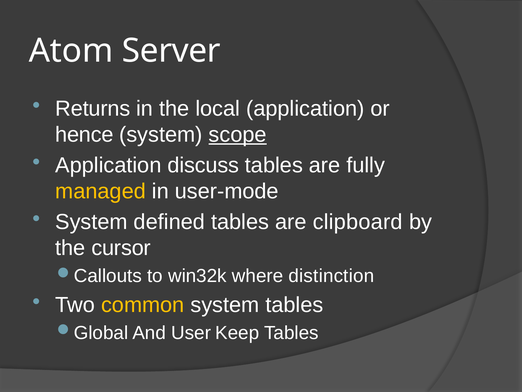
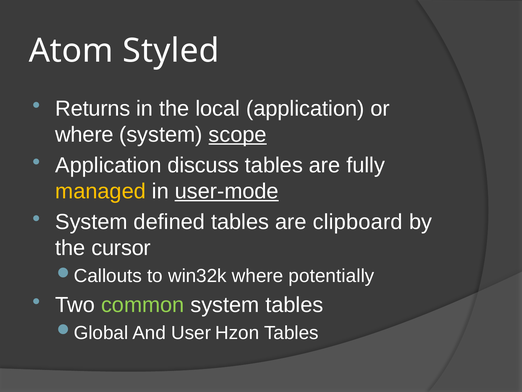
Server: Server -> Styled (171, 51)
hence: hence -> where (84, 135)
user-mode underline: none -> present (227, 191)
distinction: distinction -> potentially (331, 276)
common colour: yellow -> light green (143, 305)
Keep: Keep -> Hzon (237, 333)
